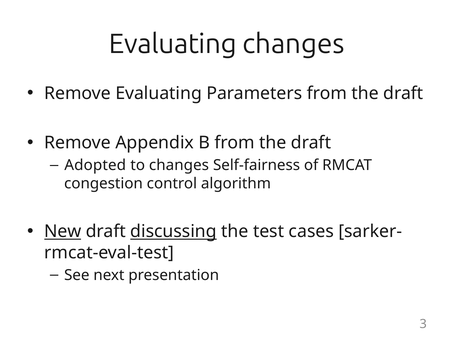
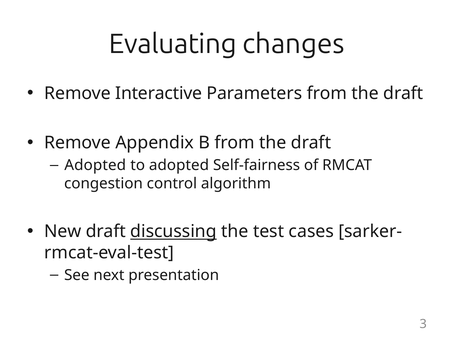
Remove Evaluating: Evaluating -> Interactive (159, 94)
to changes: changes -> adopted (179, 166)
New underline: present -> none (63, 232)
